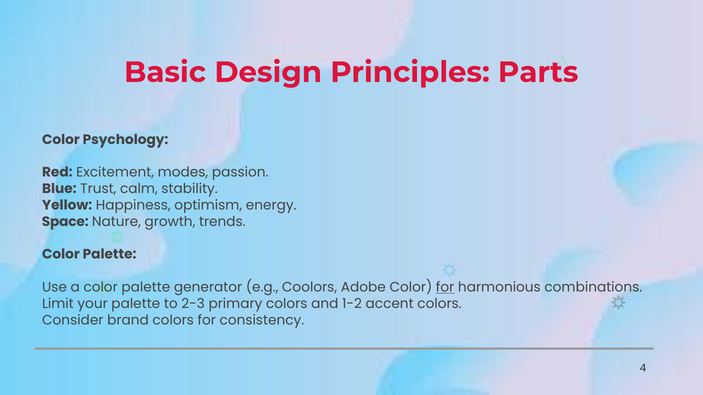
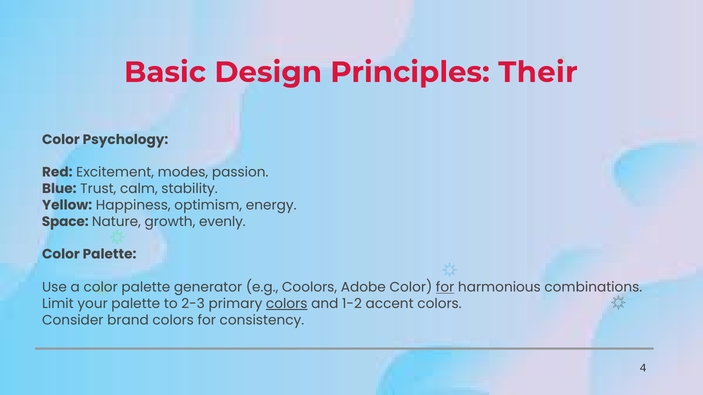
Parts: Parts -> Their (538, 72)
trends: trends -> evenly (222, 222)
colors underline: none -> present (287, 304)
